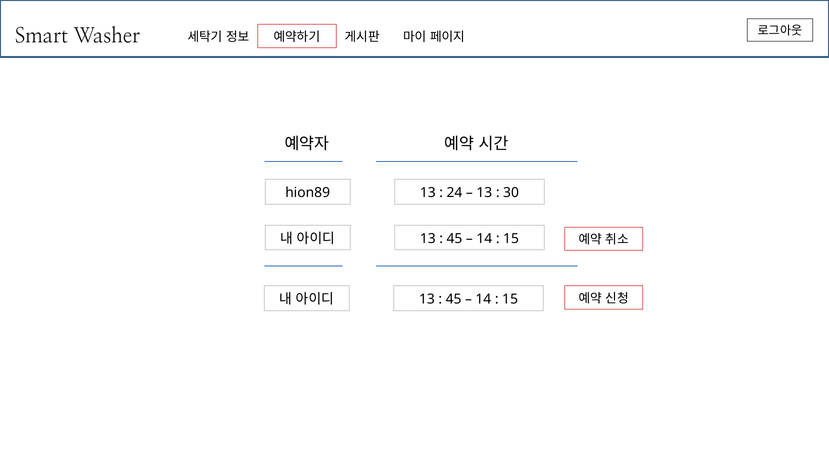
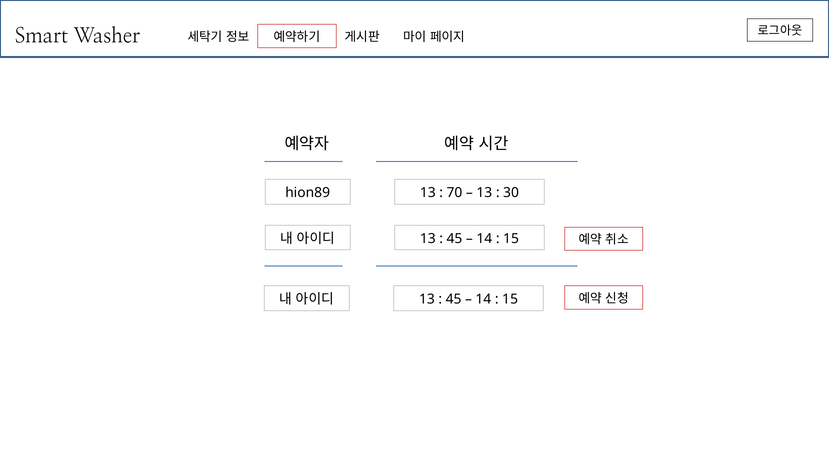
24: 24 -> 70 (455, 192)
